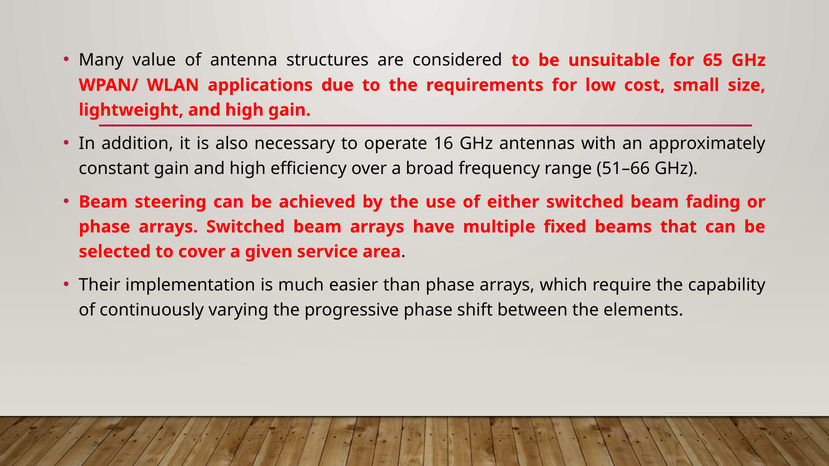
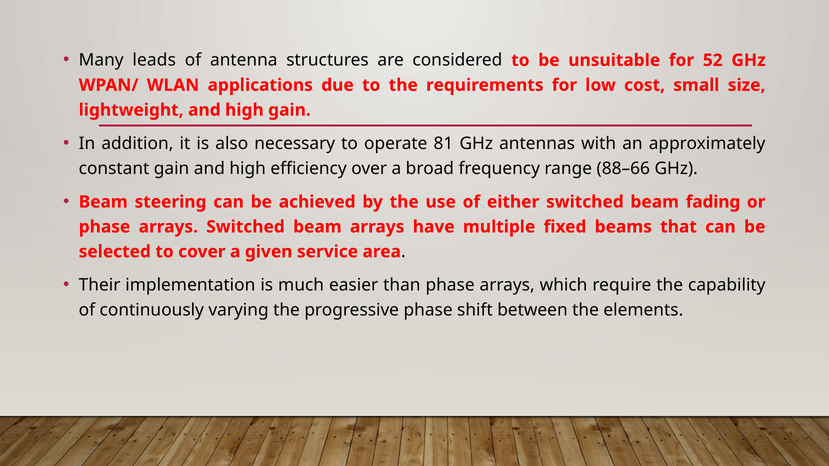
value: value -> leads (154, 60)
65: 65 -> 52 (713, 60)
16: 16 -> 81 (443, 144)
51–66: 51–66 -> 88–66 (623, 169)
